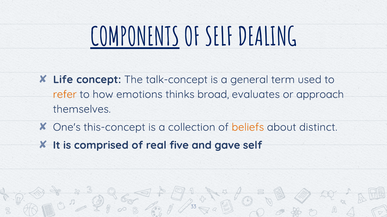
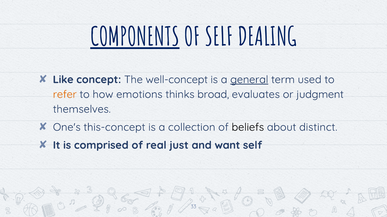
Life: Life -> Like (63, 80)
talk-concept: talk-concept -> well-concept (177, 80)
general underline: none -> present (249, 80)
approach: approach -> judgment (320, 95)
beliefs colour: orange -> black (248, 128)
five: five -> just (179, 146)
gave: gave -> want (227, 146)
